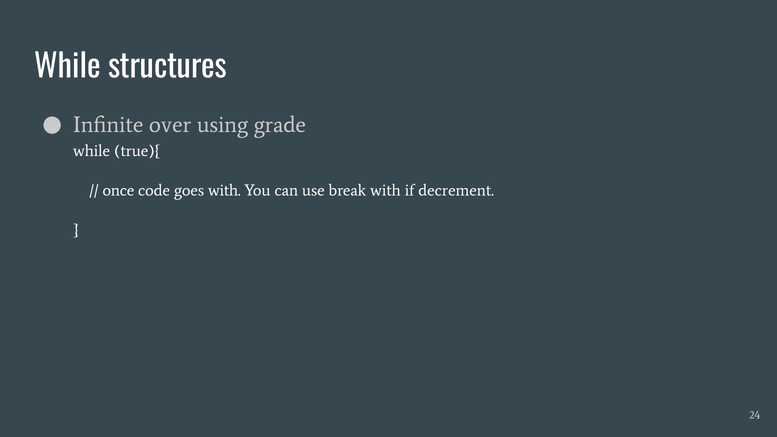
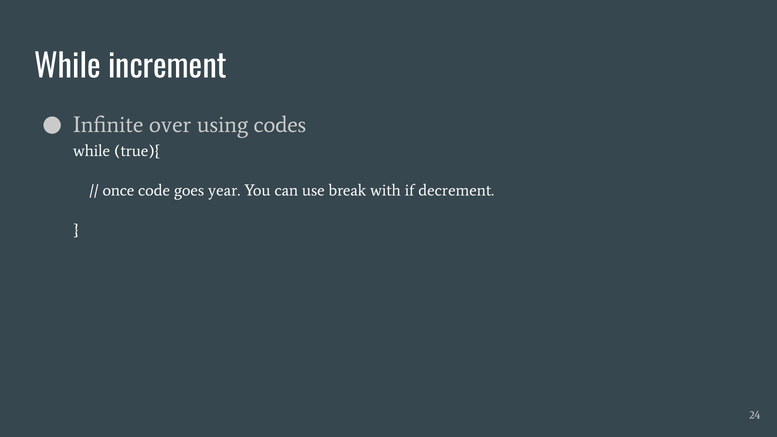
structures: structures -> increment (167, 67)
grade: grade -> codes (280, 125)
goes with: with -> year (224, 190)
